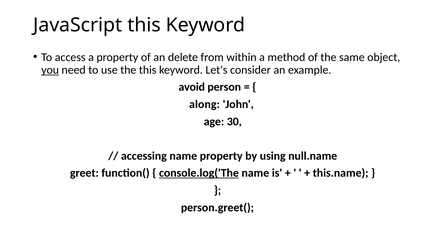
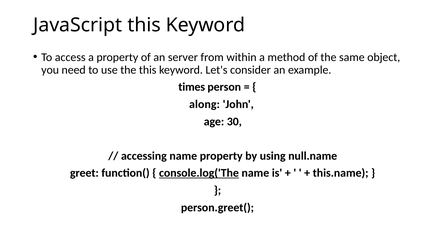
delete: delete -> server (183, 57)
you underline: present -> none (50, 70)
avoid: avoid -> times (192, 87)
